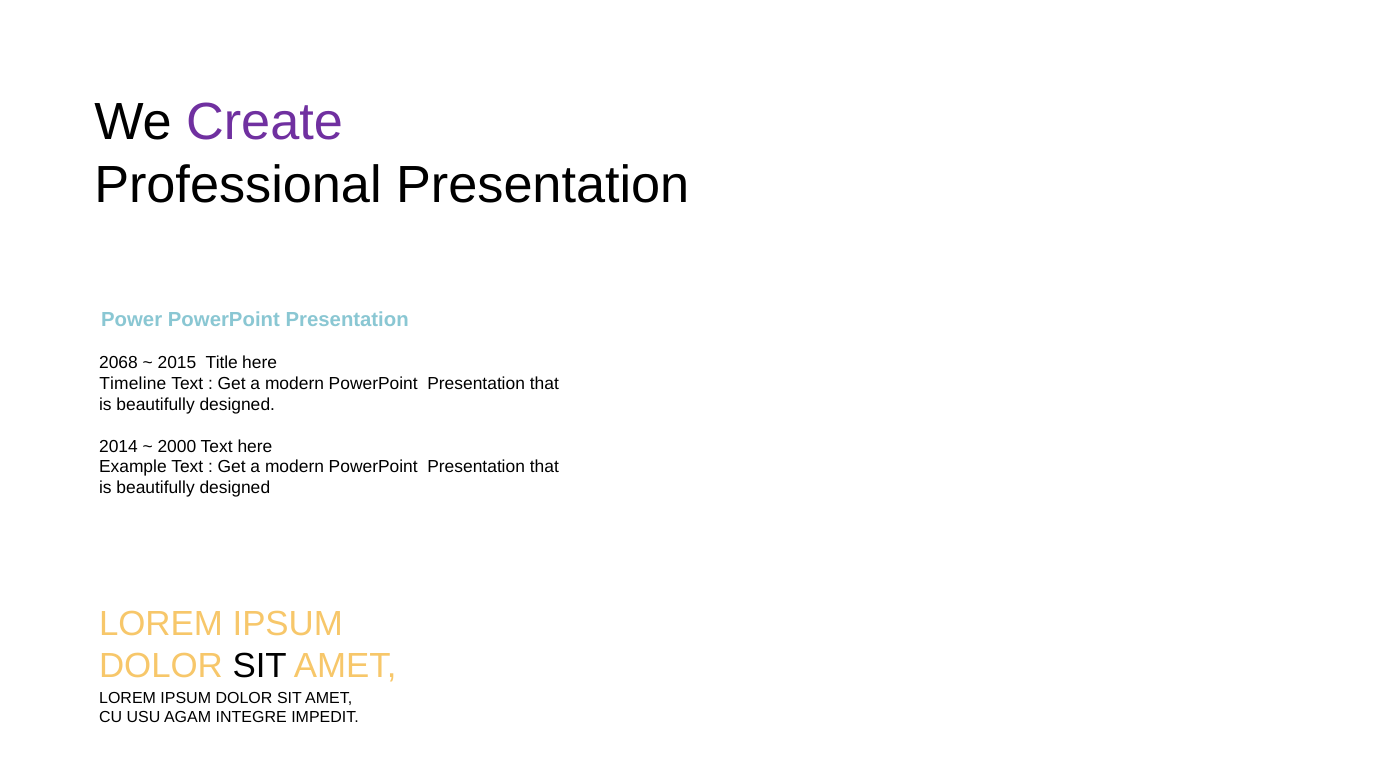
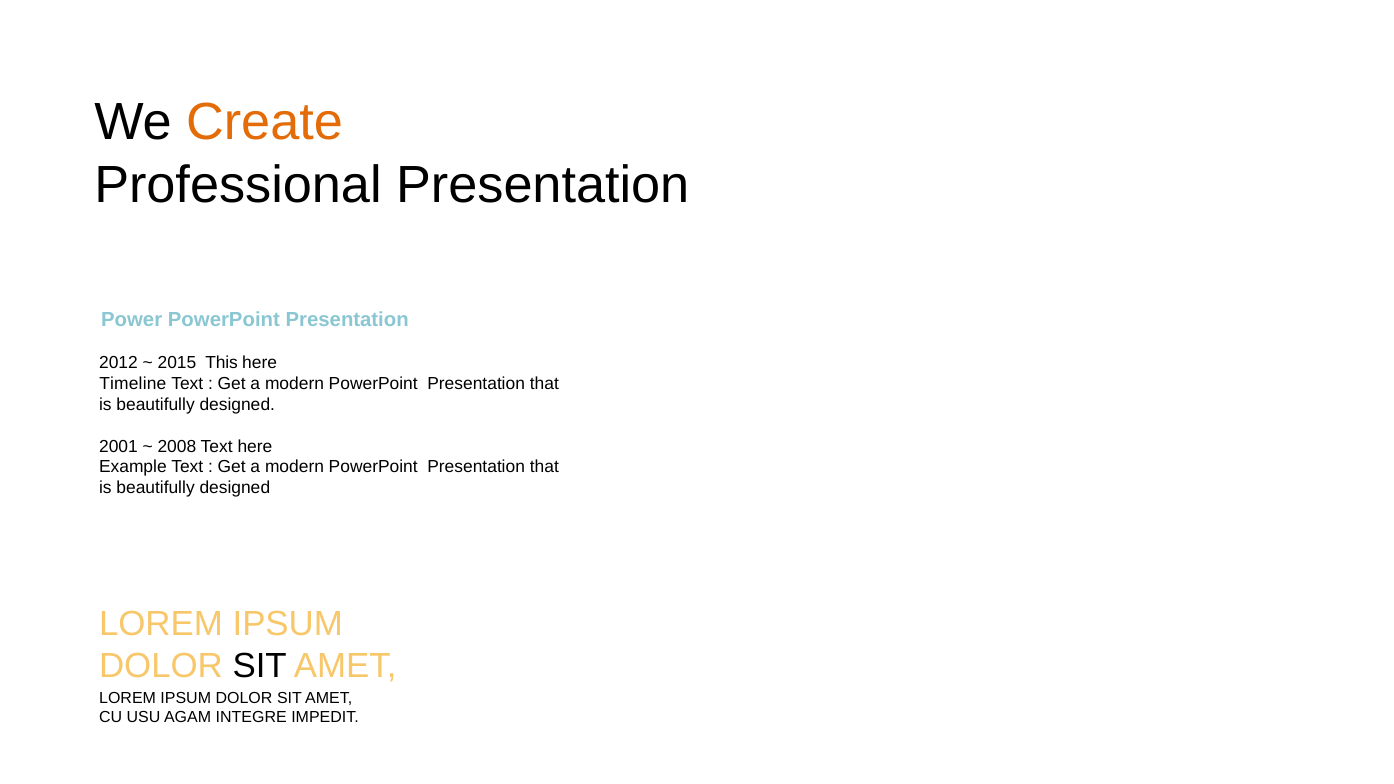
Create colour: purple -> orange (264, 123)
2068: 2068 -> 2012 (118, 363)
Title: Title -> This (222, 363)
2014: 2014 -> 2001 (118, 446)
2000: 2000 -> 2008 (177, 446)
